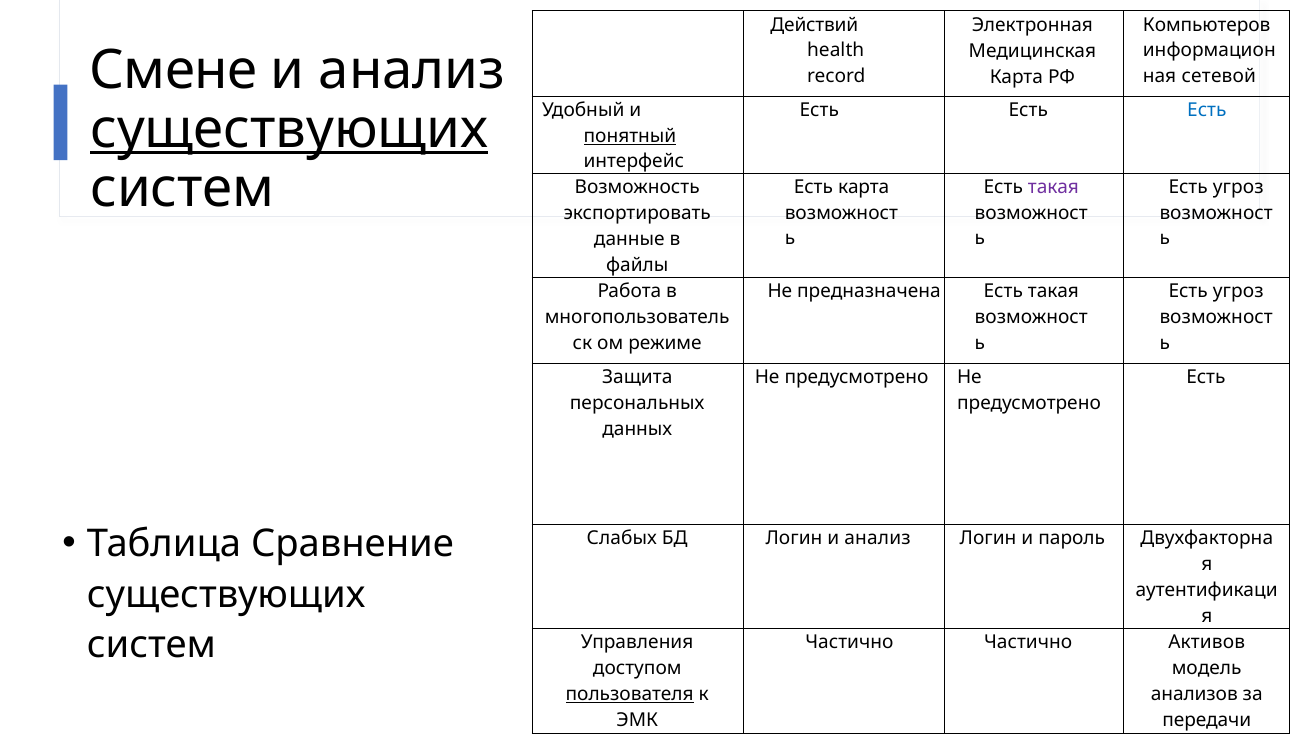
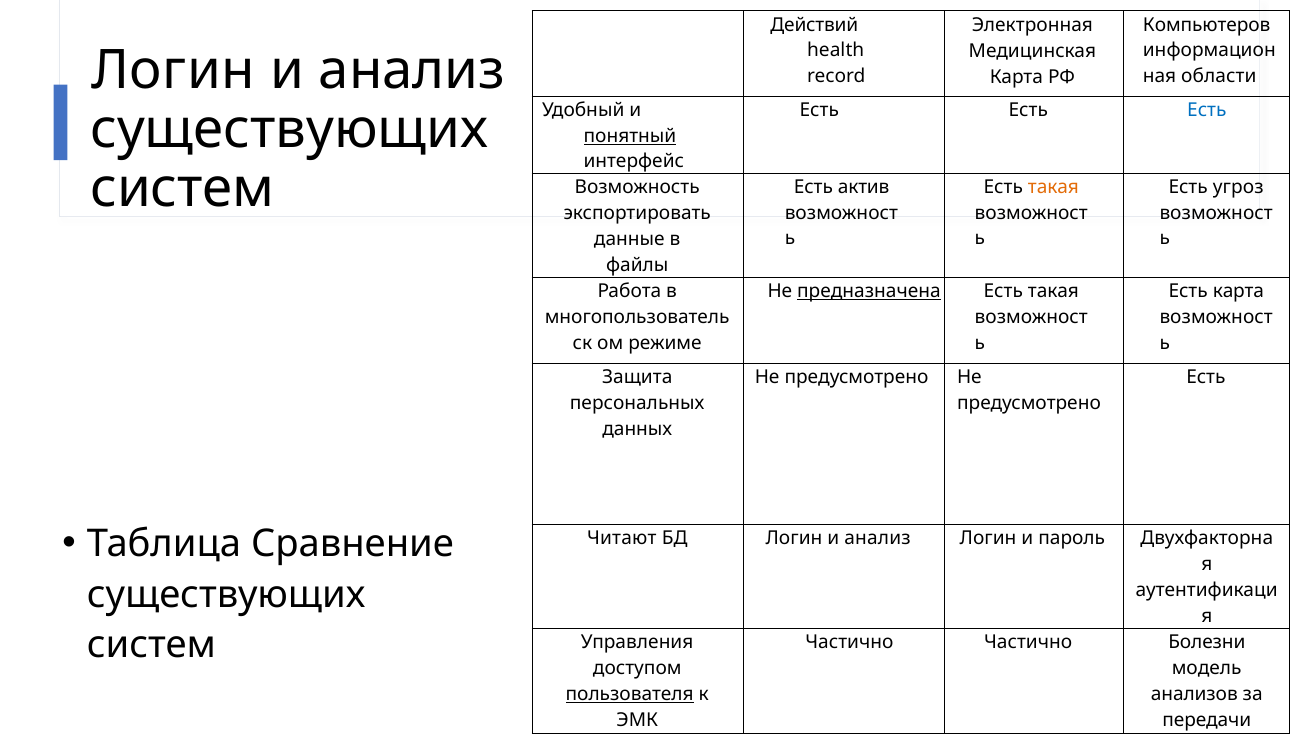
Смене: Смене -> Логин (173, 70)
сетевой: сетевой -> области (1219, 76)
существующих underline: present -> none (289, 129)
Есть карта: карта -> актив (864, 187)
такая colour: purple -> orange (1053, 187)
предназначена underline: none -> present (869, 291)
угроз: угроз -> карта (1238, 291)
Слабых: Слабых -> Читают (622, 538)
Активов: Активов -> Болезни (1207, 642)
